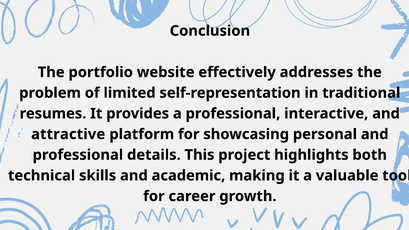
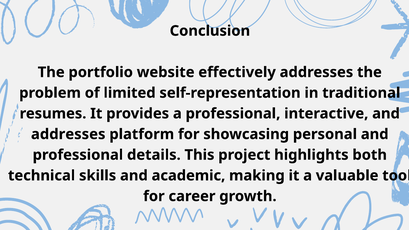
attractive: attractive -> addresses (68, 134)
